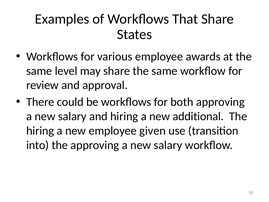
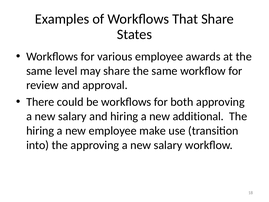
given: given -> make (153, 131)
